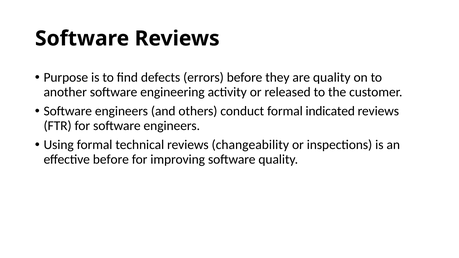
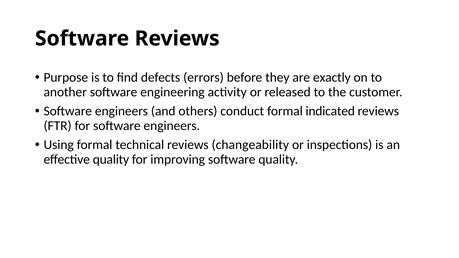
are quality: quality -> exactly (332, 78)
effective before: before -> quality (111, 159)
